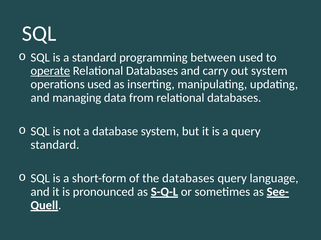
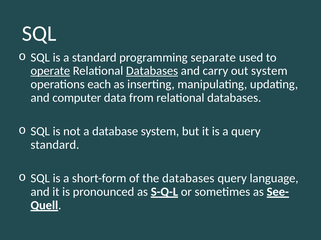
between: between -> separate (213, 58)
Databases underline: none -> present (152, 71)
operations used: used -> each (99, 85)
managing: managing -> computer (77, 98)
